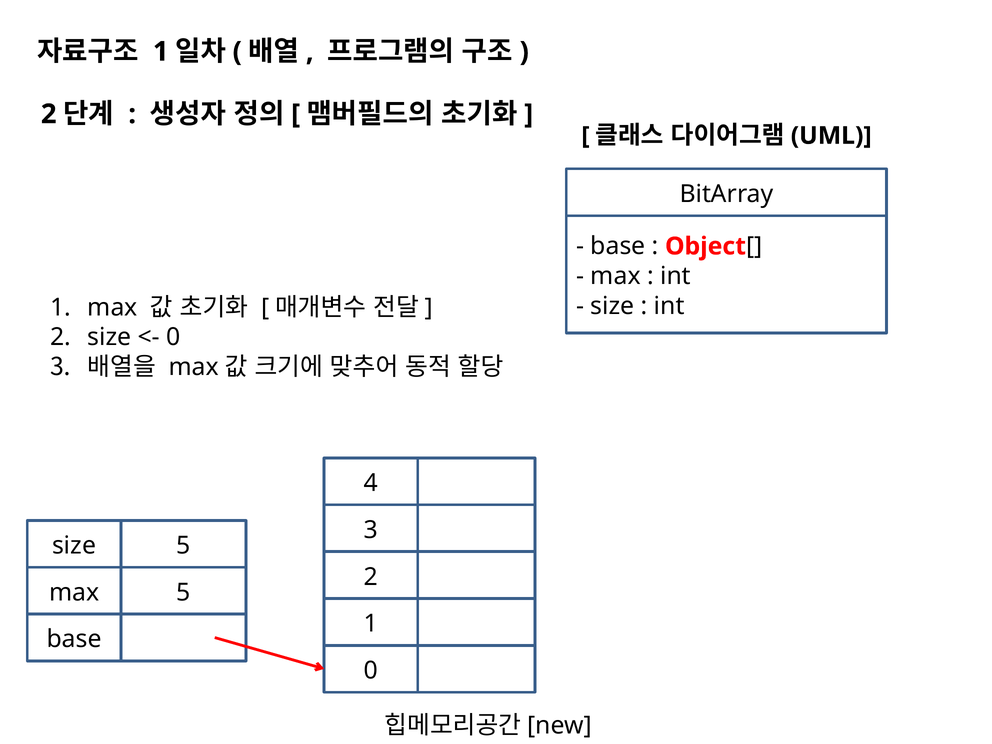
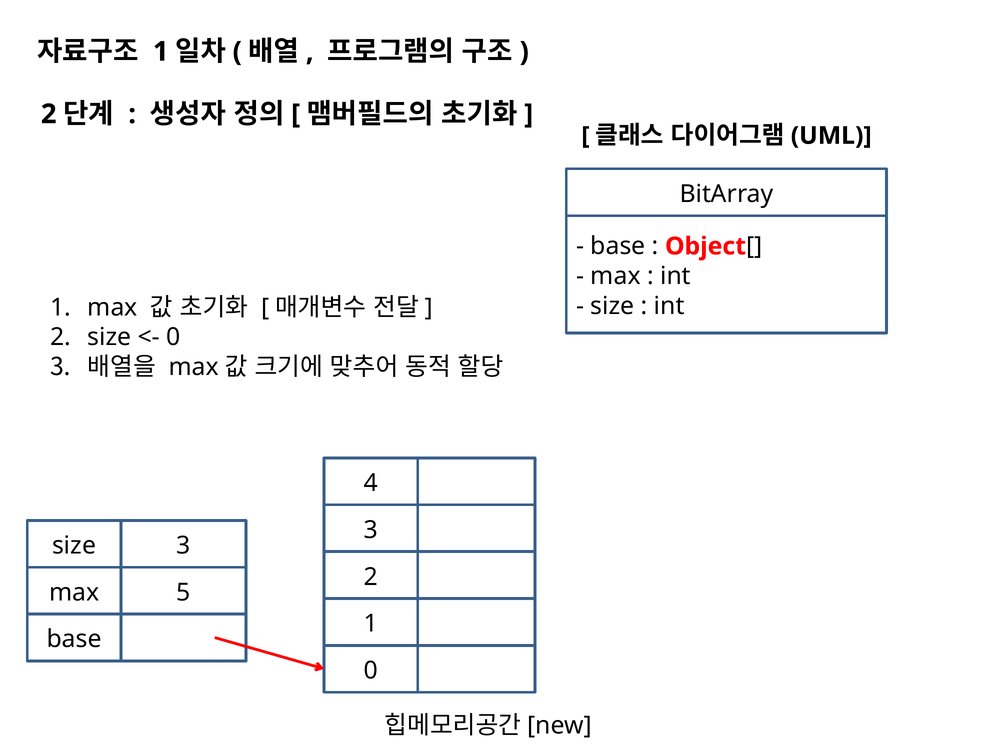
size 5: 5 -> 3 (184, 546)
